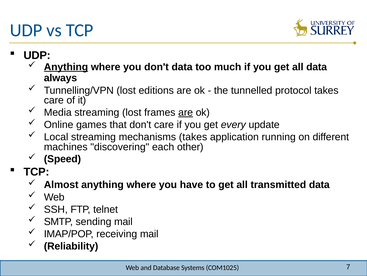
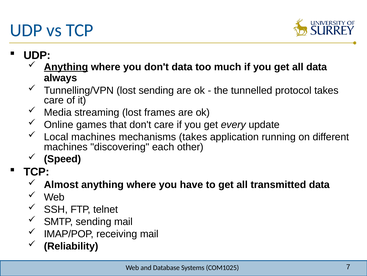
lost editions: editions -> sending (156, 90)
are underline: present -> none (186, 112)
Local streaming: streaming -> machines (93, 137)
